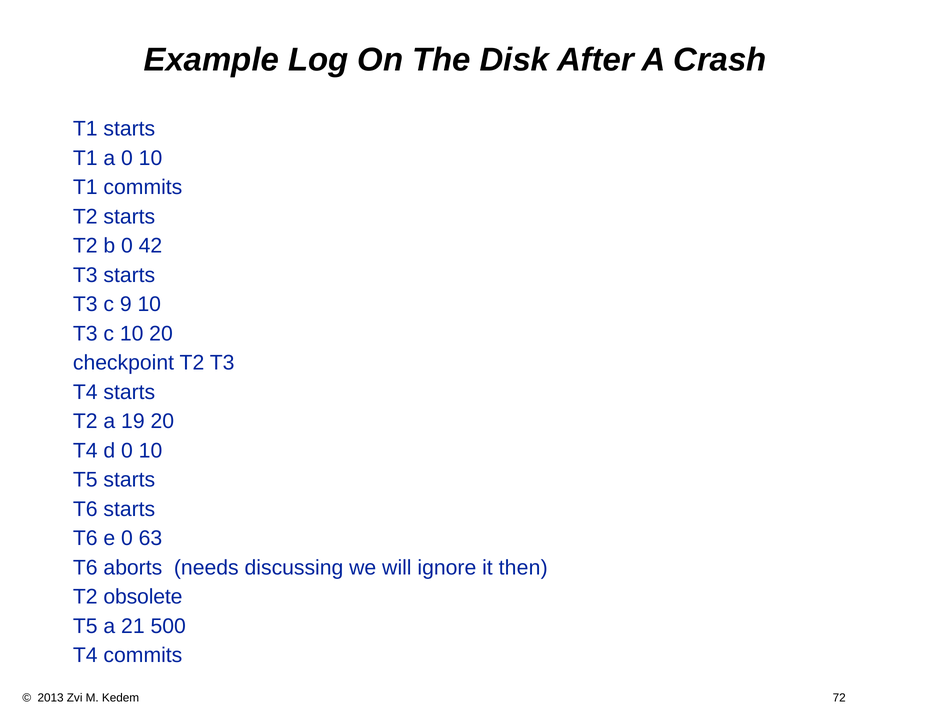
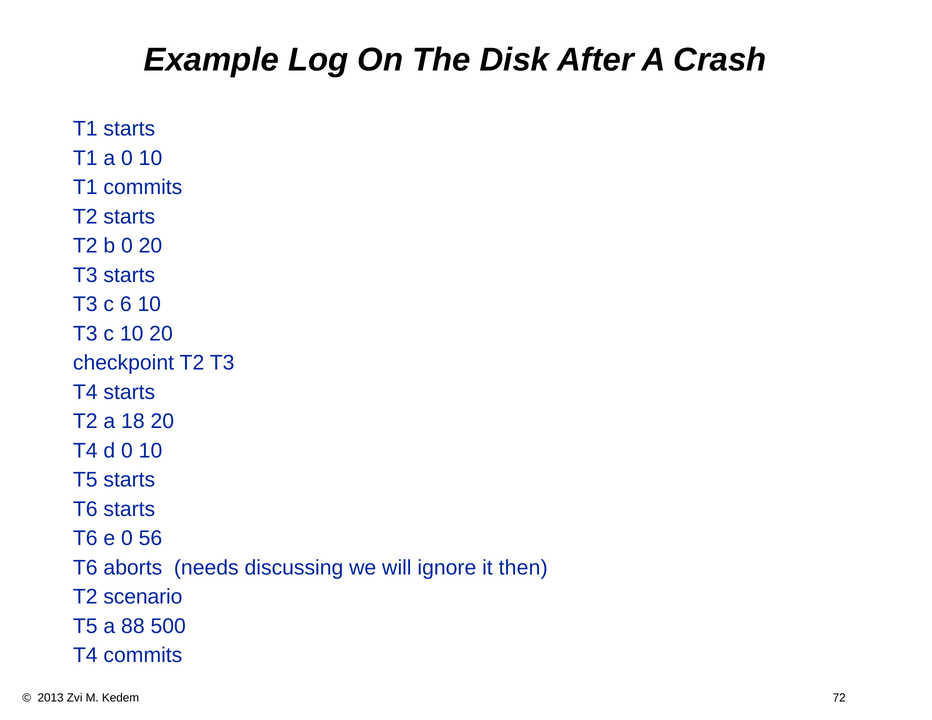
0 42: 42 -> 20 (150, 246)
9: 9 -> 6 (126, 305)
19: 19 -> 18 (133, 422)
63: 63 -> 56 (150, 539)
obsolete: obsolete -> scenario (143, 597)
21: 21 -> 88 (133, 626)
